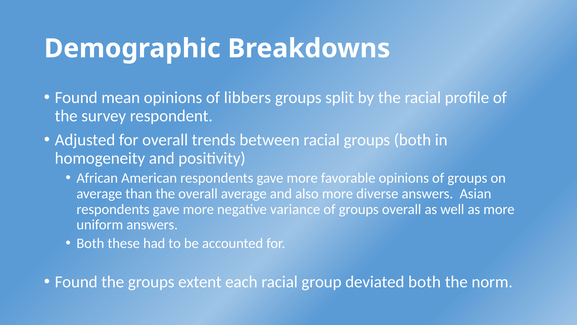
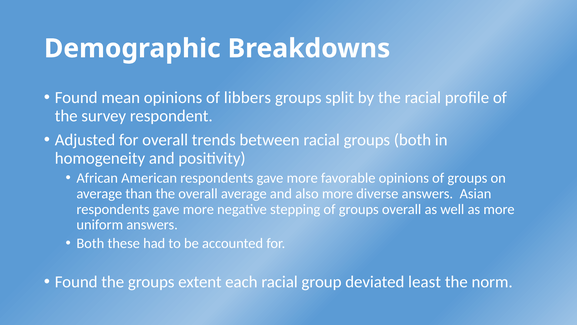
variance: variance -> stepping (295, 209)
deviated both: both -> least (425, 282)
